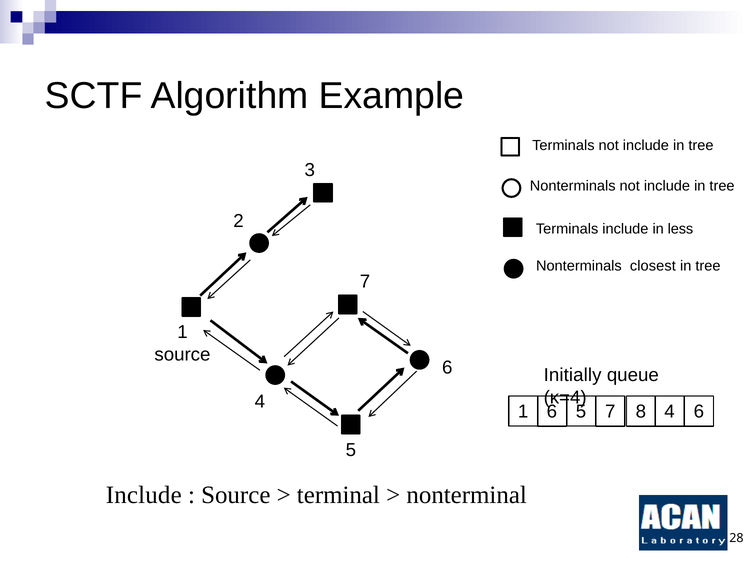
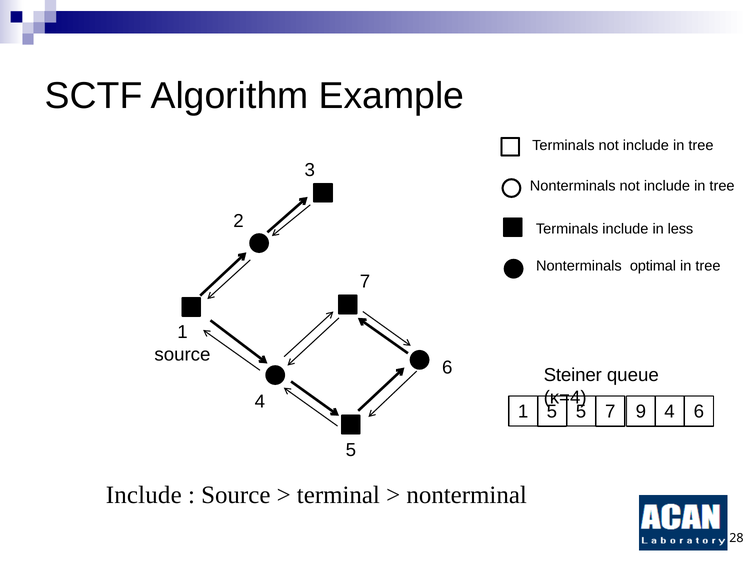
closest: closest -> optimal (653, 266)
Initially: Initially -> Steiner (573, 375)
1 6: 6 -> 5 (552, 412)
8: 8 -> 9 (641, 412)
